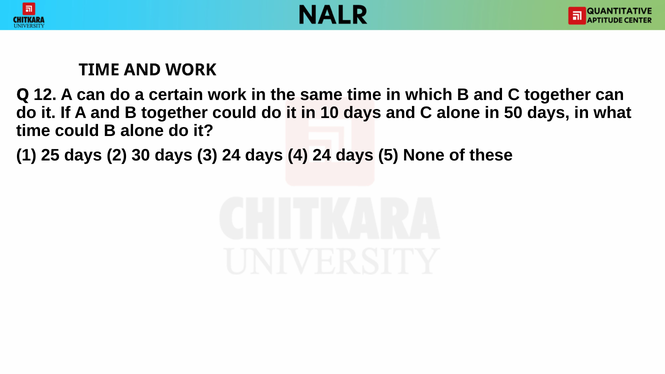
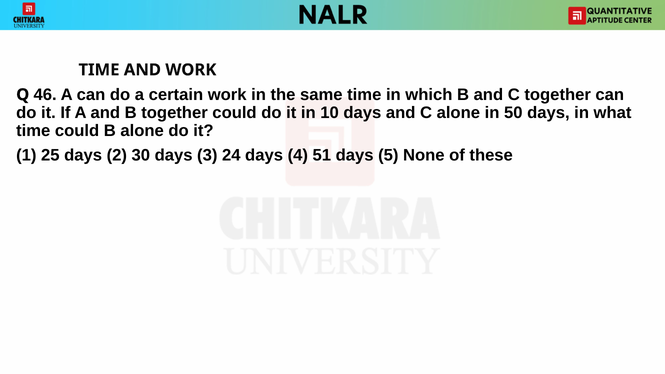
12: 12 -> 46 (45, 95)
4 24: 24 -> 51 (322, 156)
